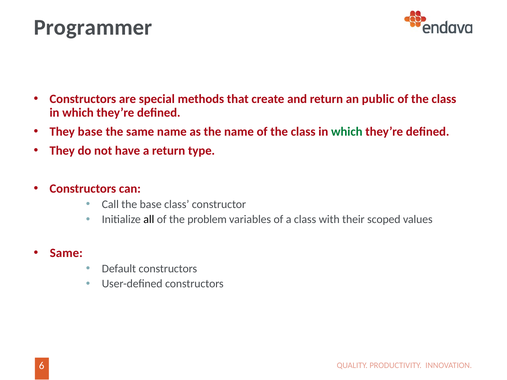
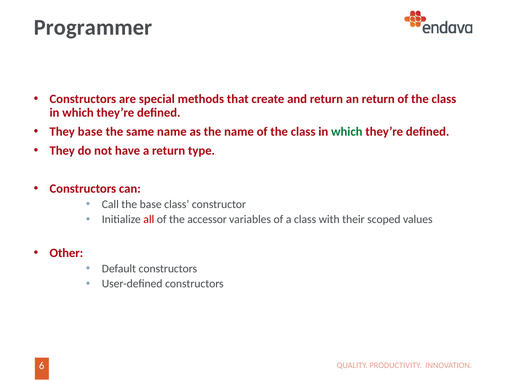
an public: public -> return (378, 99)
all colour: black -> red (149, 219)
problem: problem -> accessor (207, 219)
Same: Same -> Other (66, 253)
